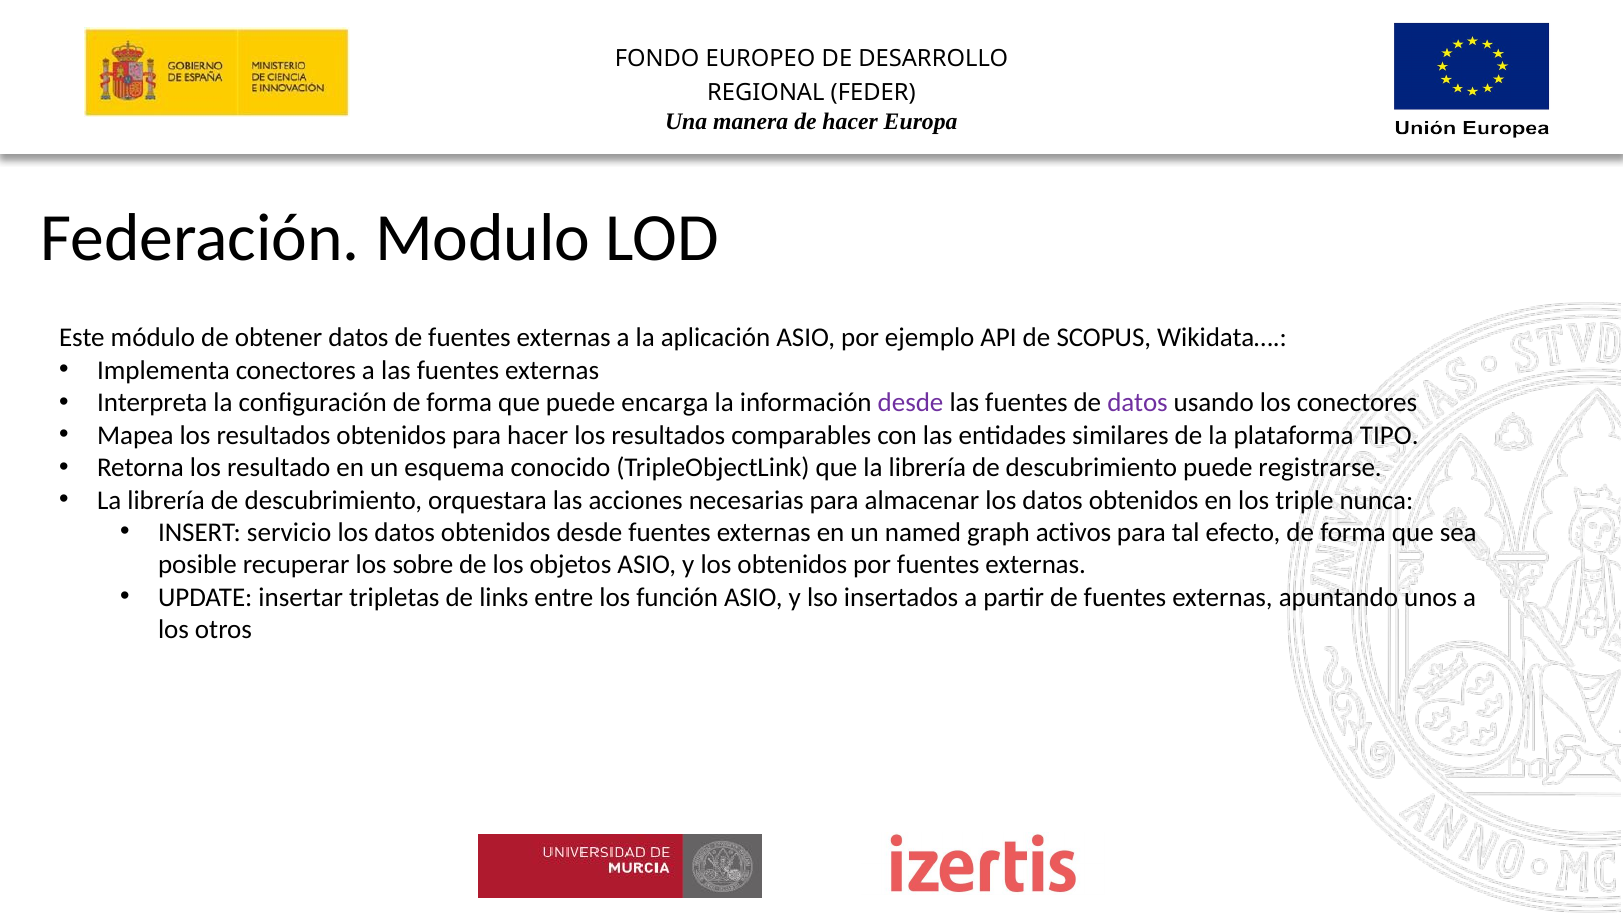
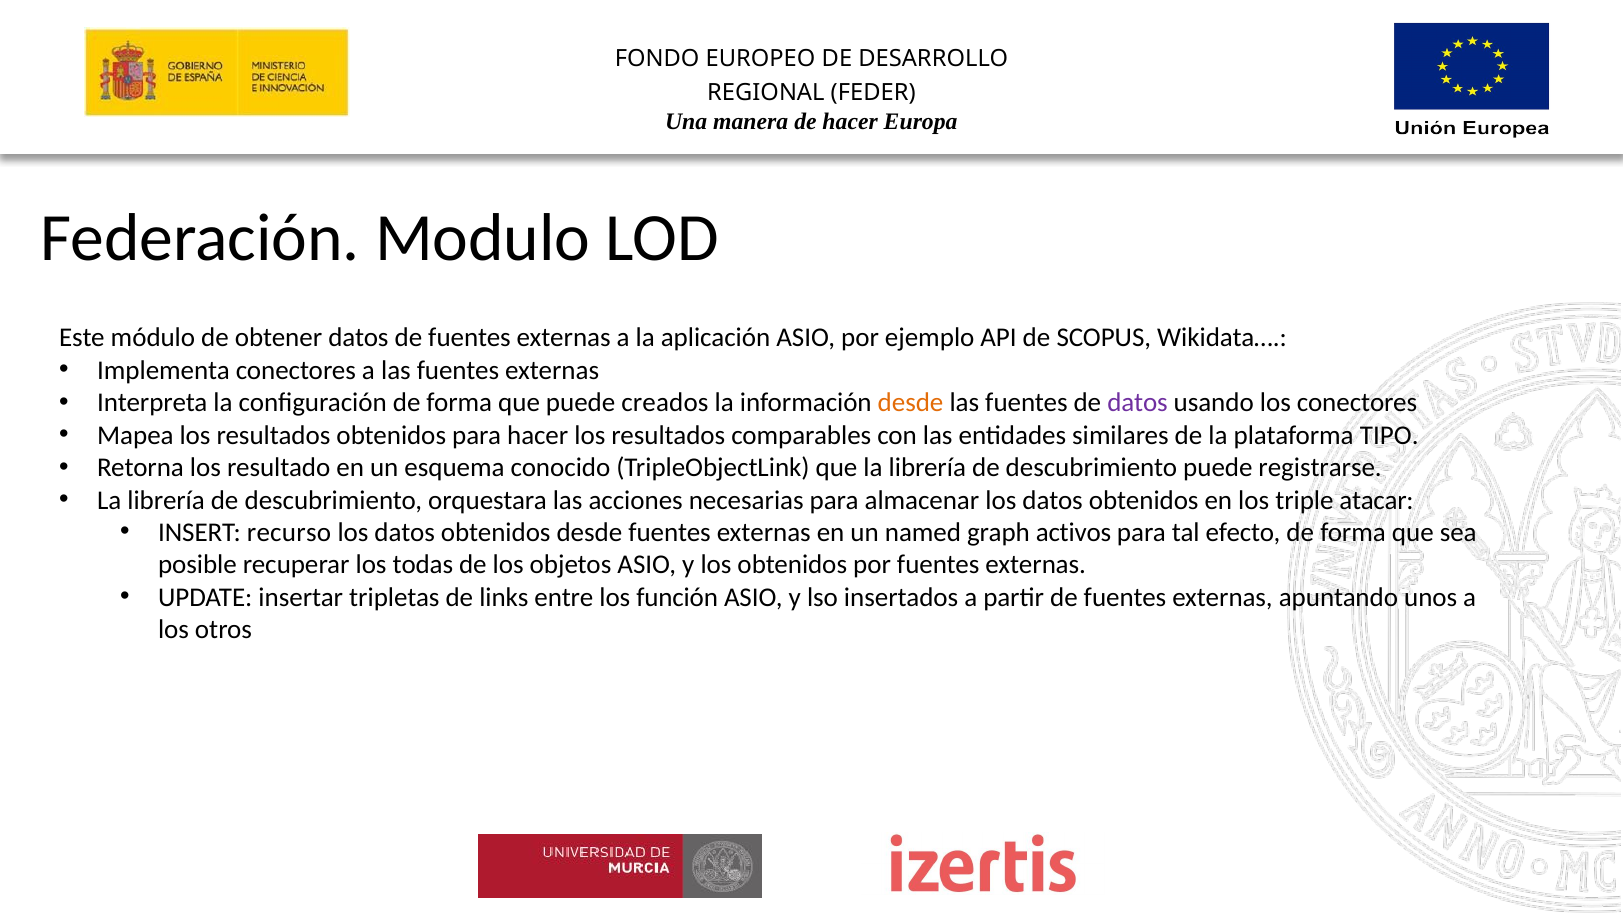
encarga: encarga -> creados (665, 403)
desde colour: purple -> orange (911, 403)
nunca: nunca -> atacar (1377, 500)
servicio: servicio -> recurso (289, 533)
sobre: sobre -> todas (423, 565)
